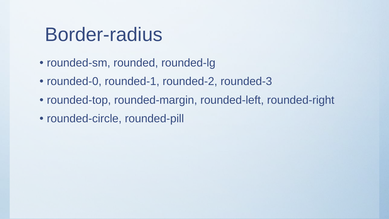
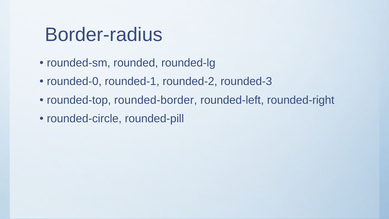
rounded-margin: rounded-margin -> rounded-border (156, 100)
